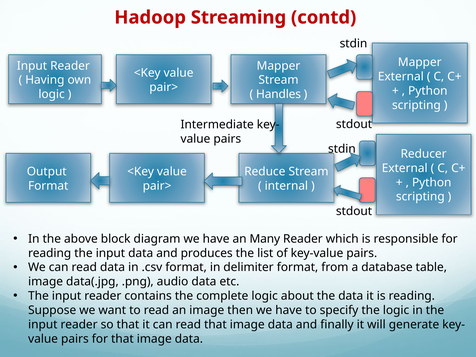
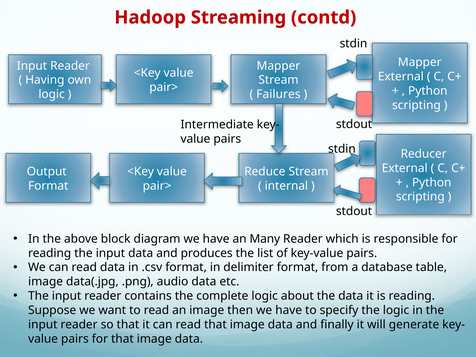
Handles: Handles -> Failures (278, 94)
